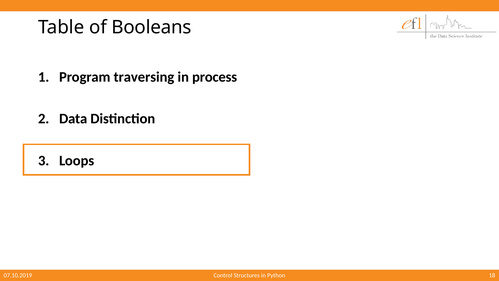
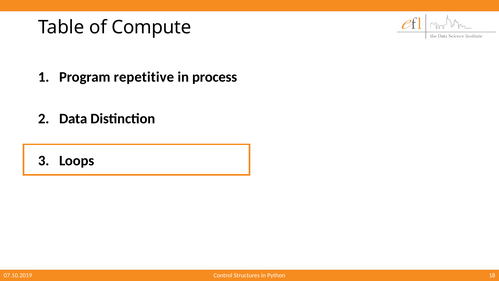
Booleans: Booleans -> Compute (151, 27)
traversing: traversing -> repetitive (144, 77)
